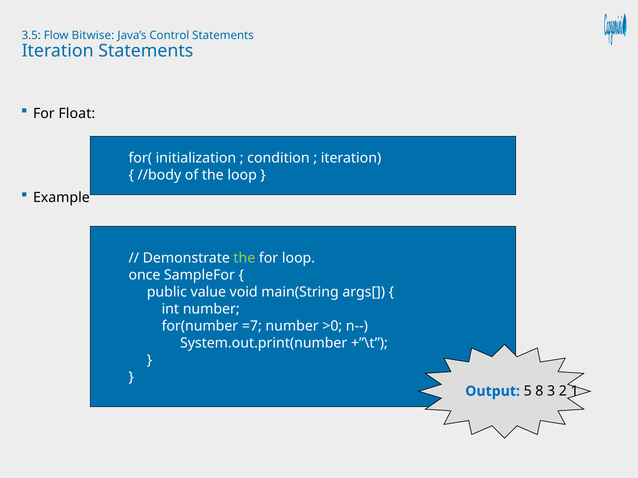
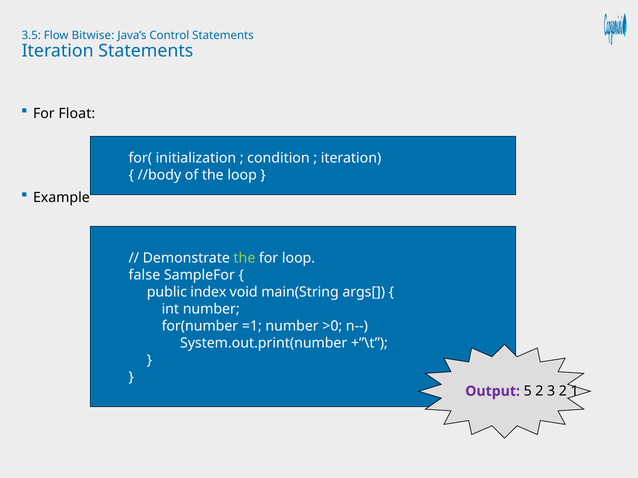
once: once -> false (144, 275)
value: value -> index (208, 292)
=7: =7 -> =1 (252, 326)
Output colour: blue -> purple (493, 392)
5 8: 8 -> 2 (539, 392)
